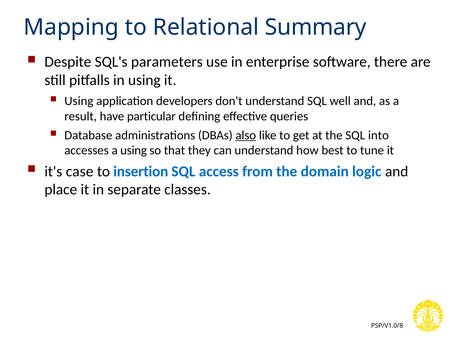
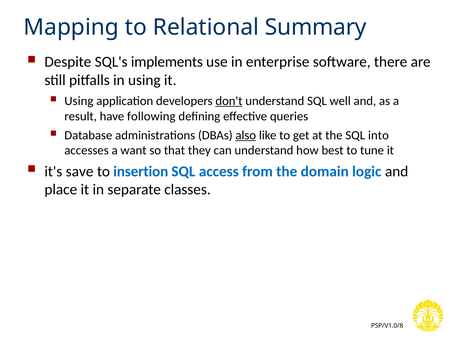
parameters: parameters -> implements (167, 62)
don't underline: none -> present (229, 101)
particular: particular -> following (151, 116)
a using: using -> want (134, 150)
case: case -> save (80, 171)
